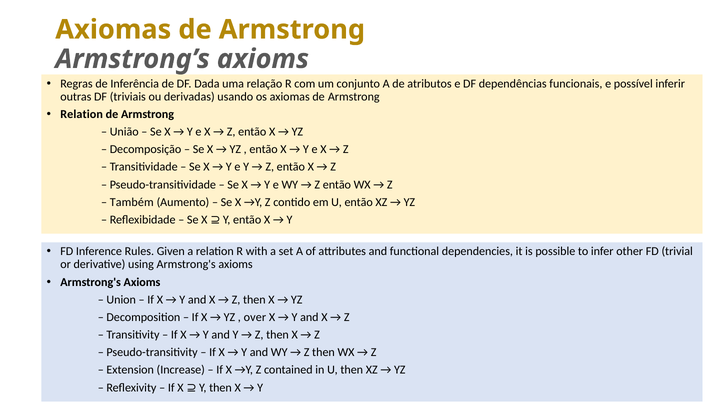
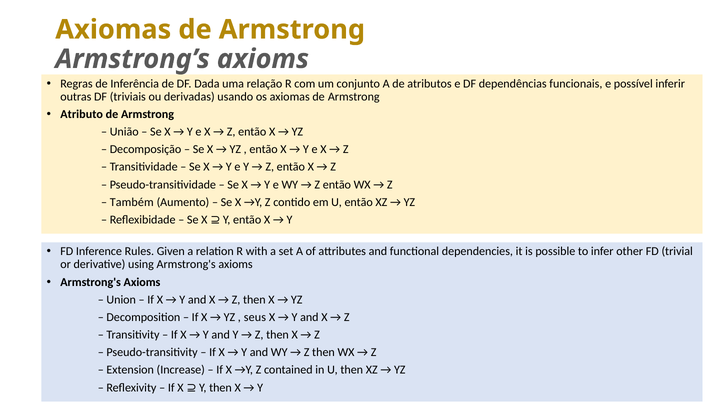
Relation: Relation -> Atributo (82, 114)
over: over -> seus (255, 317)
